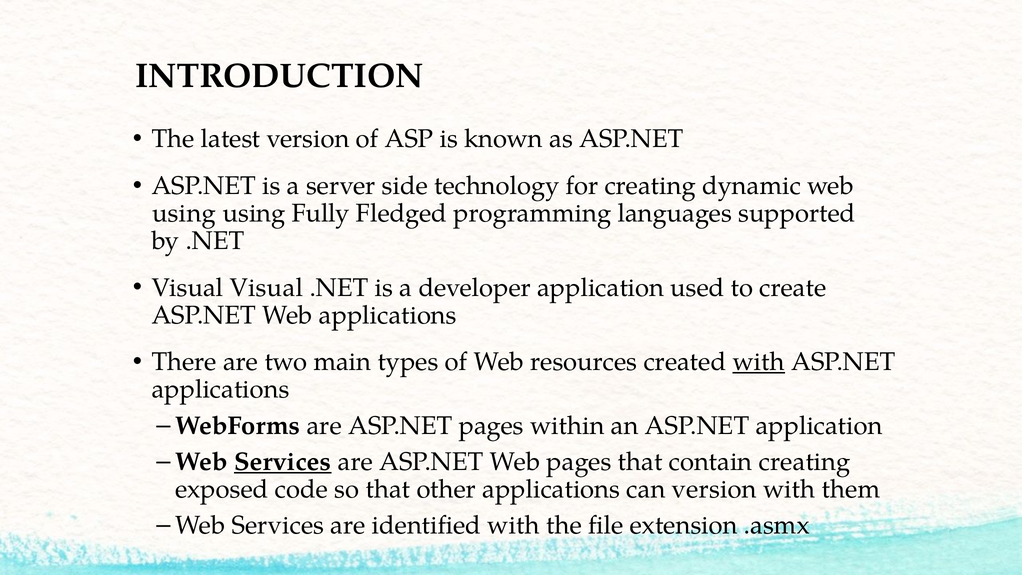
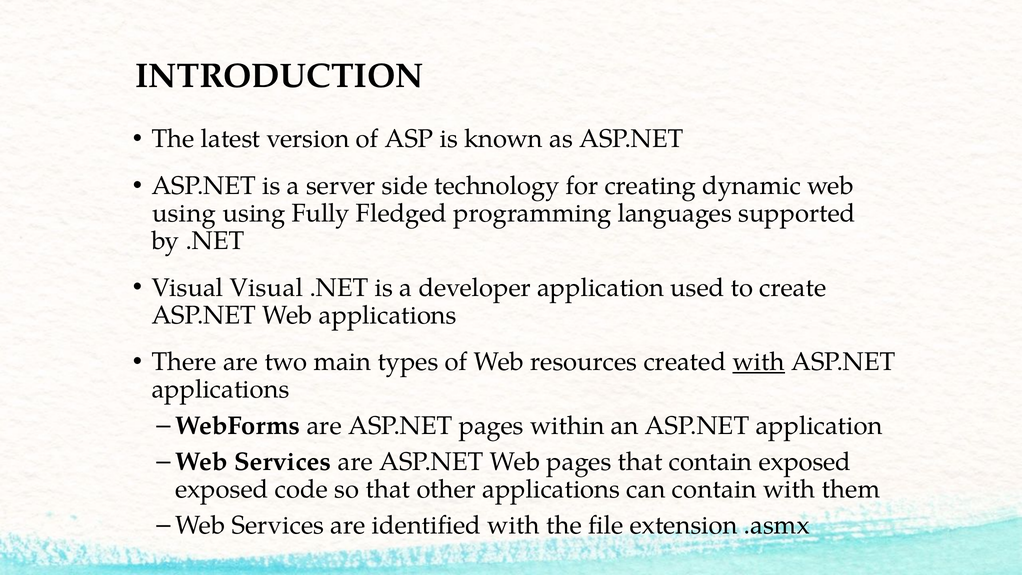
Services underline: present -> none (283, 462)
contain creating: creating -> exposed (805, 462)
can version: version -> contain (714, 489)
